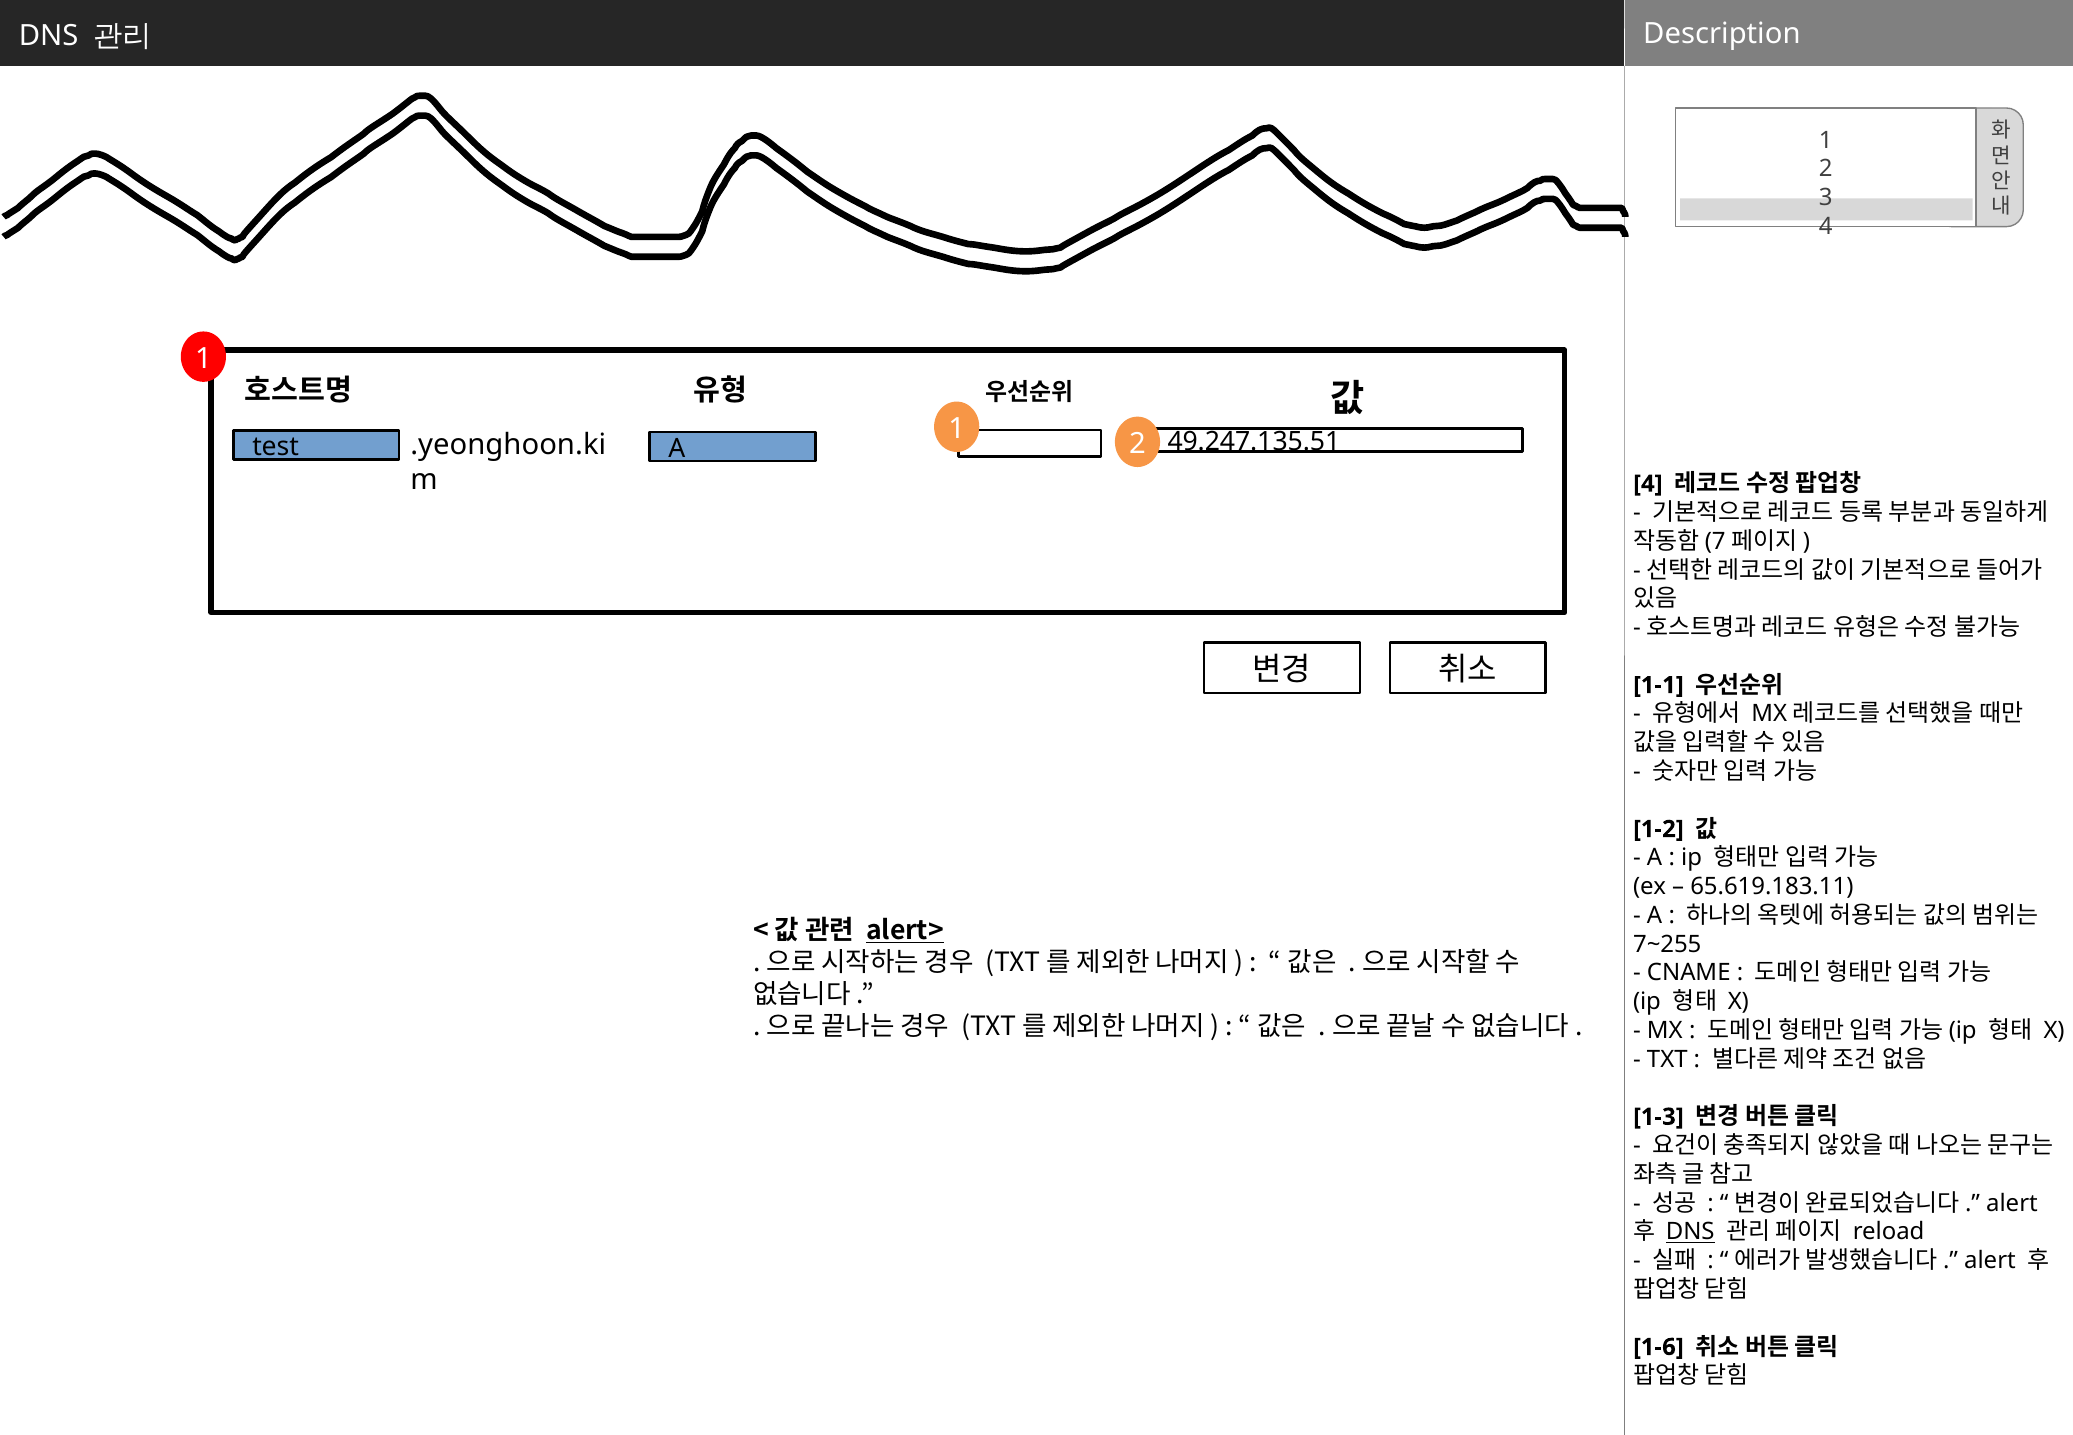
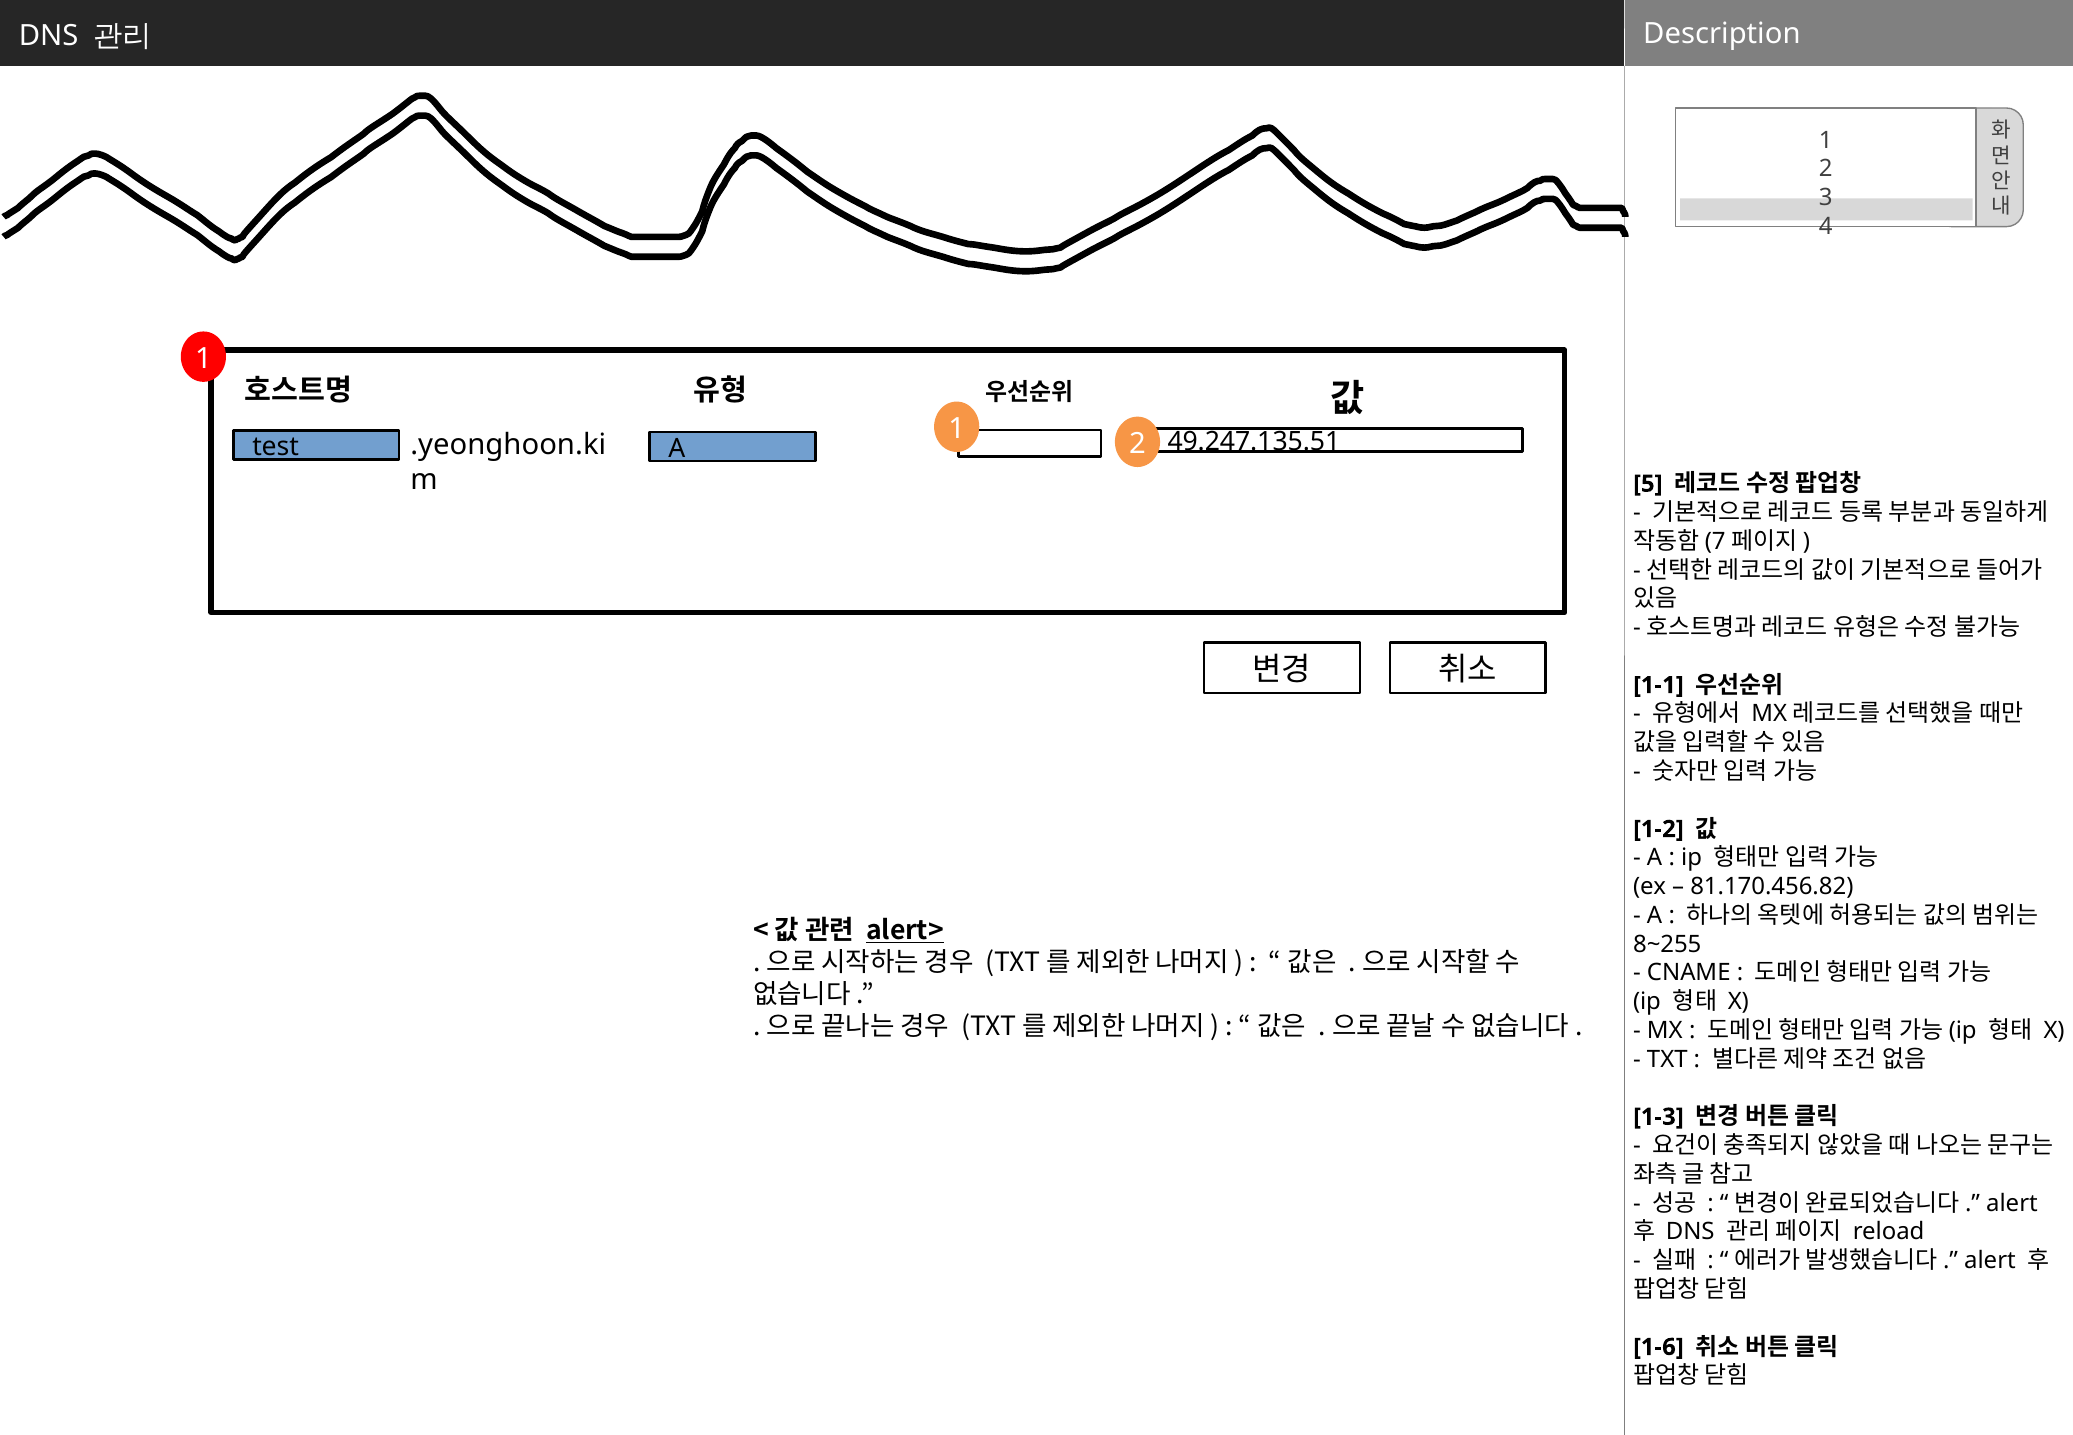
4: 4 -> 5 (1648, 484)
65.619.183.11: 65.619.183.11 -> 81.170.456.82 (1772, 887)
7~255: 7~255 -> 8~255 (1667, 944)
DNS underline: present -> none (1690, 1232)
